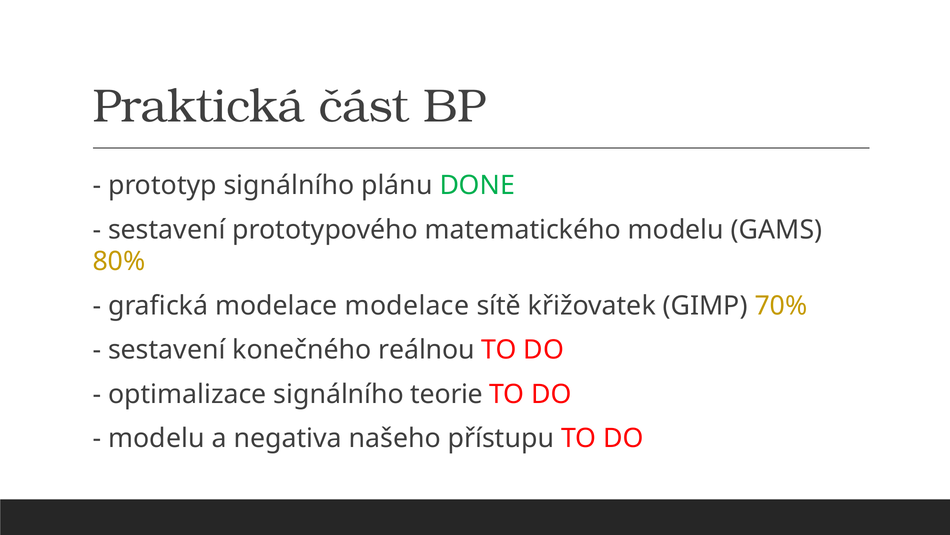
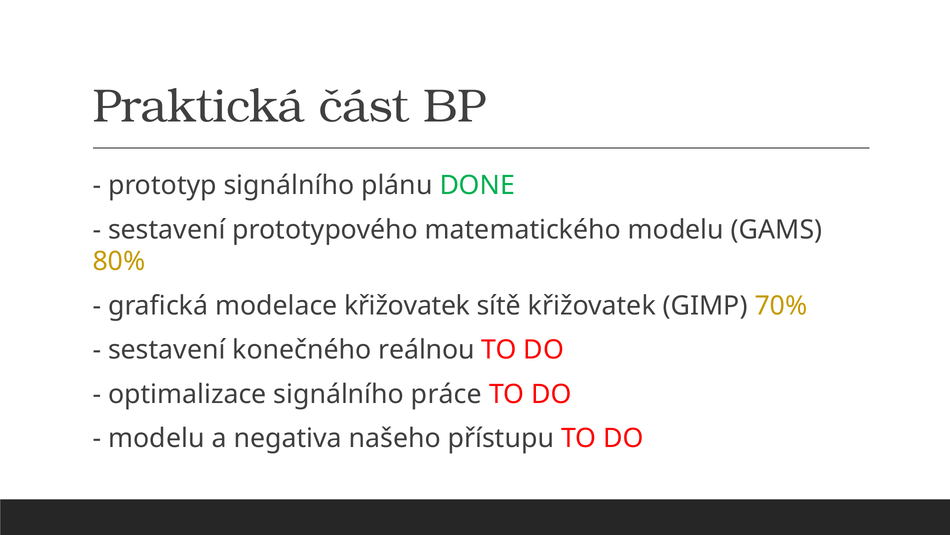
modelace modelace: modelace -> křižovatek (407, 306)
teorie: teorie -> práce (446, 394)
